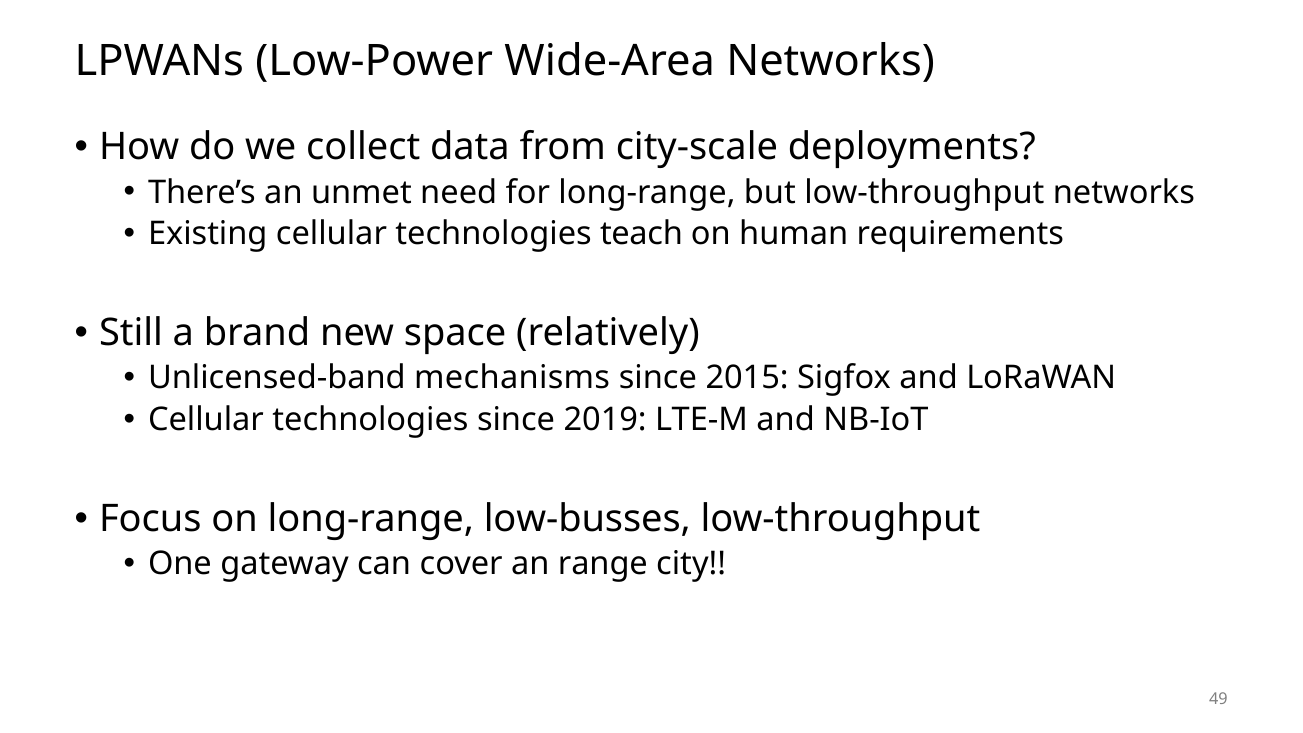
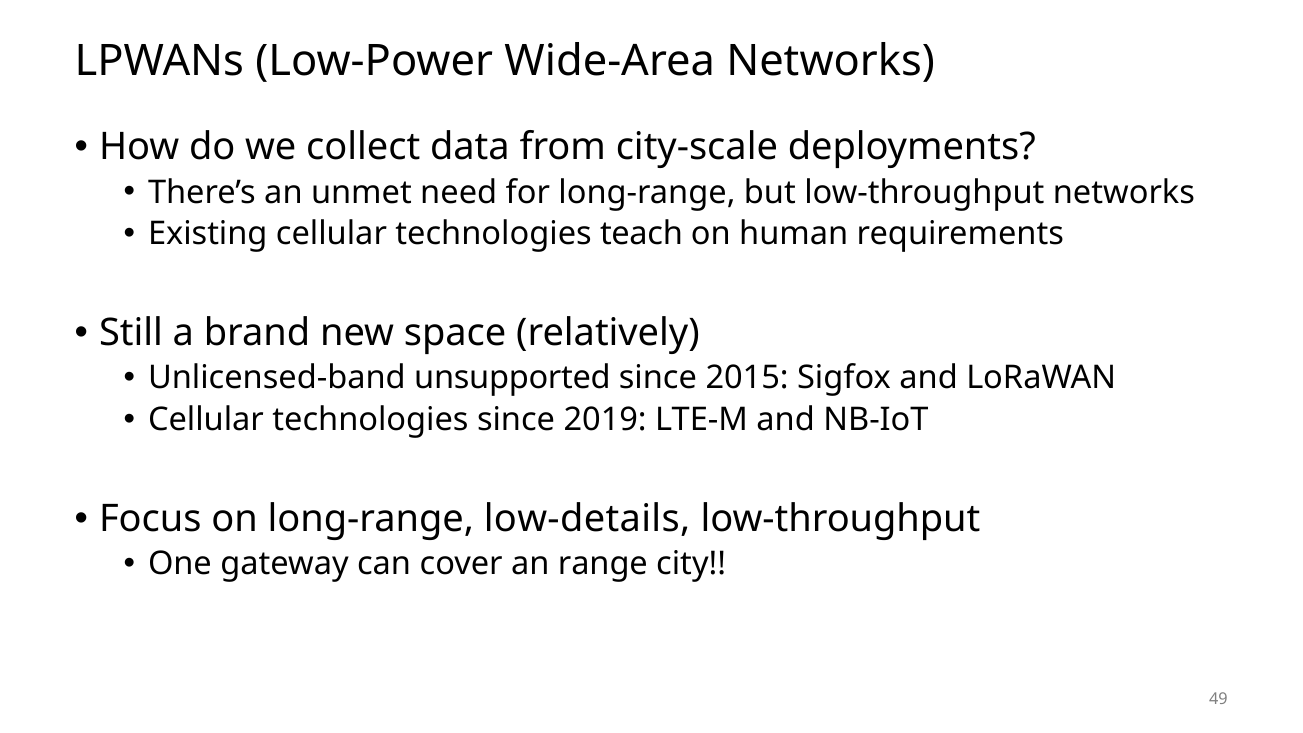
mechanisms: mechanisms -> unsupported (512, 378)
low-busses: low-busses -> low-details (587, 519)
